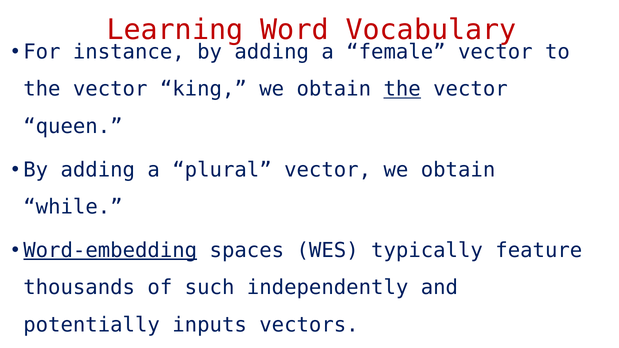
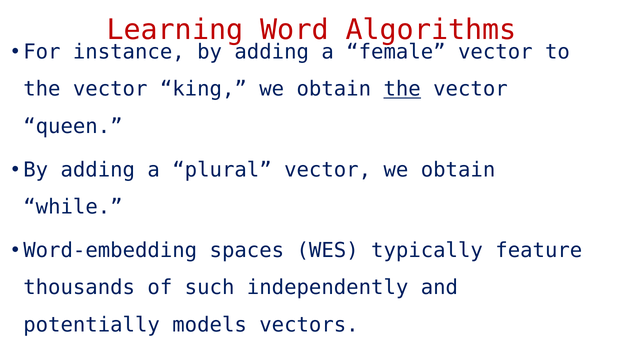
Vocabulary: Vocabulary -> Algorithms (431, 30)
Word-embedding underline: present -> none (110, 251)
inputs: inputs -> models (210, 325)
